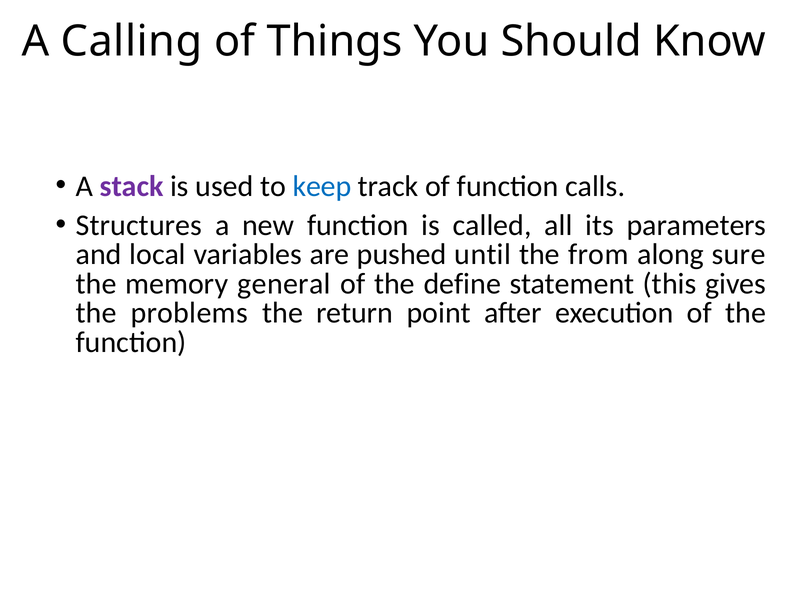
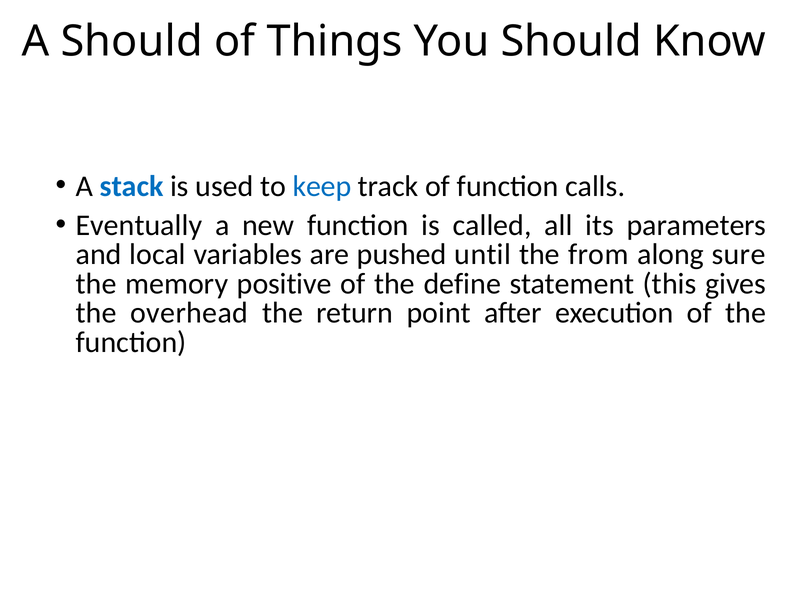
A Calling: Calling -> Should (132, 41)
stack colour: purple -> blue (132, 186)
Structures: Structures -> Eventually (139, 225)
general: general -> positive (284, 284)
problems: problems -> overhead (189, 313)
